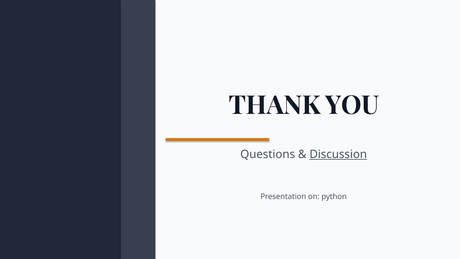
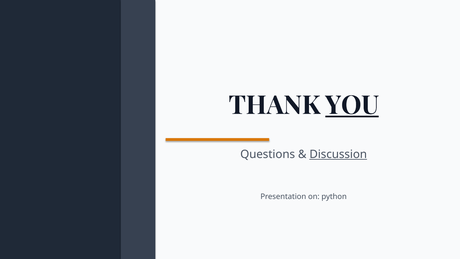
YOU underline: none -> present (352, 105)
